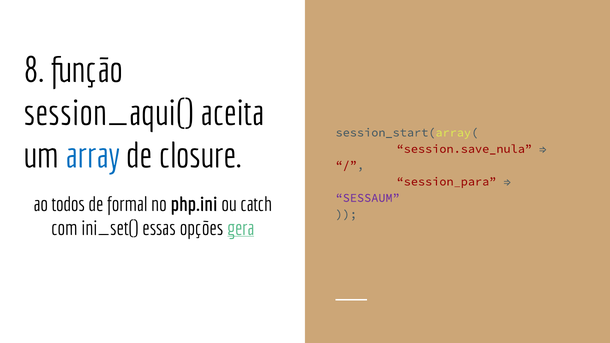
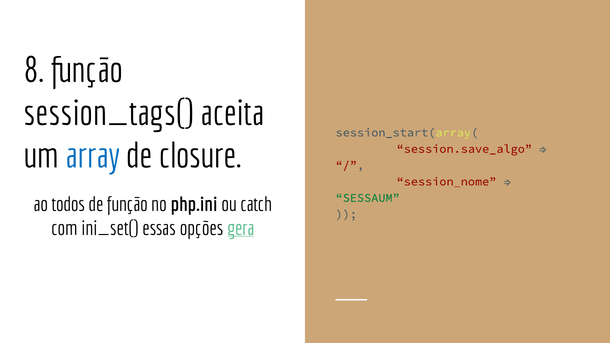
session_aqui(: session_aqui( -> session_tags( (109, 113)
session.save_nula: session.save_nula -> session.save_algo (464, 149)
session_para: session_para -> session_nome (446, 182)
de formal: formal -> função (127, 204)
SESSAUM colour: purple -> green (368, 198)
